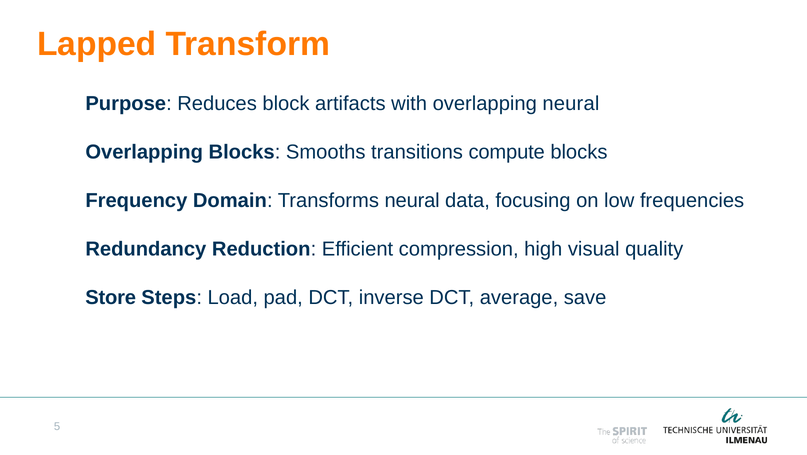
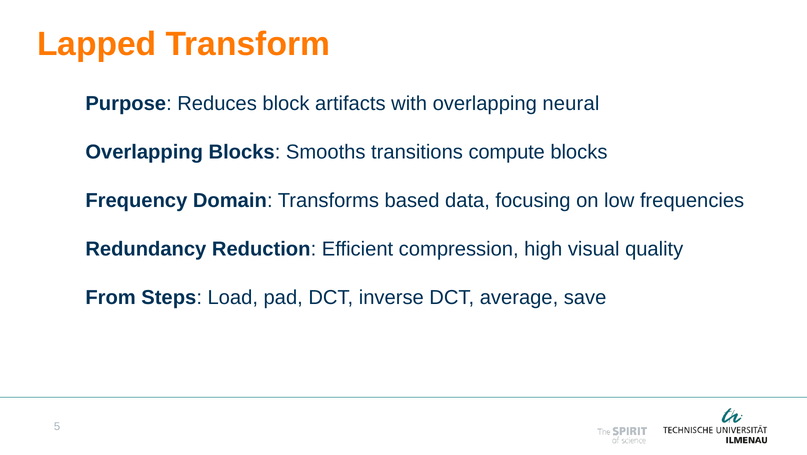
Transforms neural: neural -> based (412, 200)
Store: Store -> From (111, 297)
